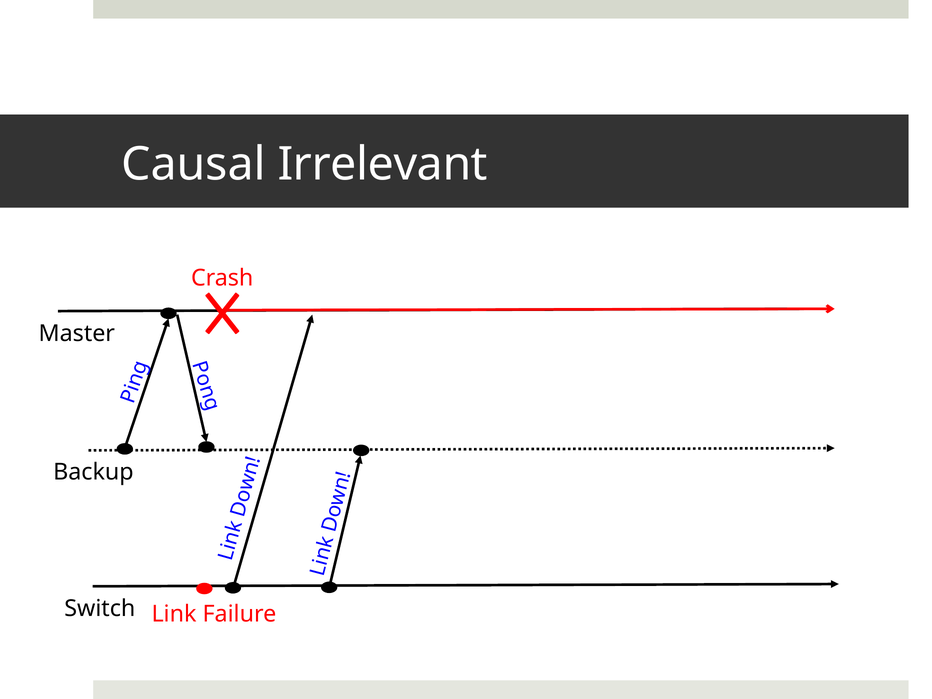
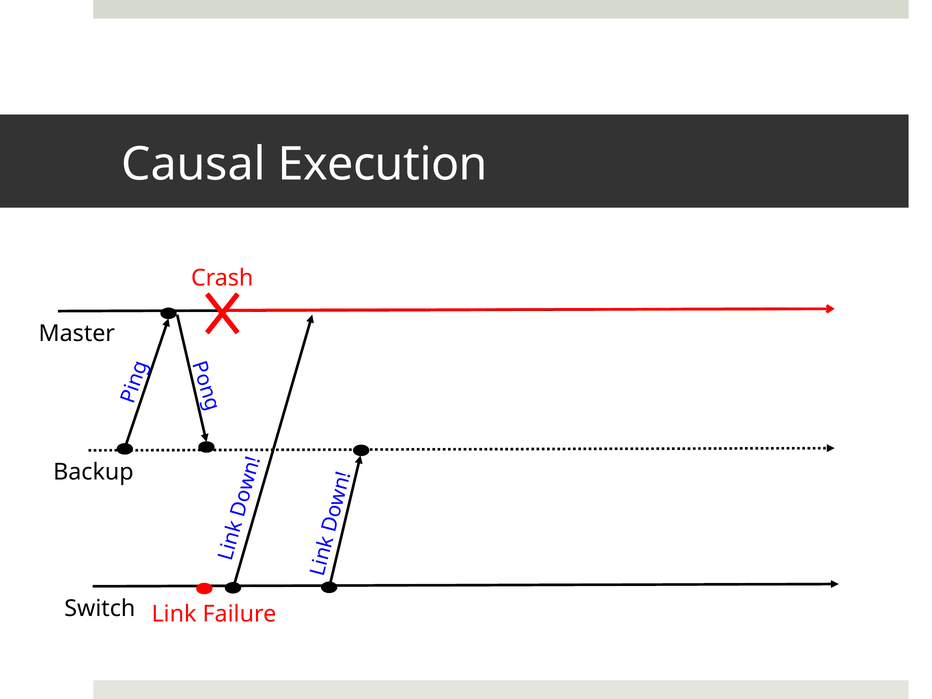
Irrelevant: Irrelevant -> Execution (383, 164)
